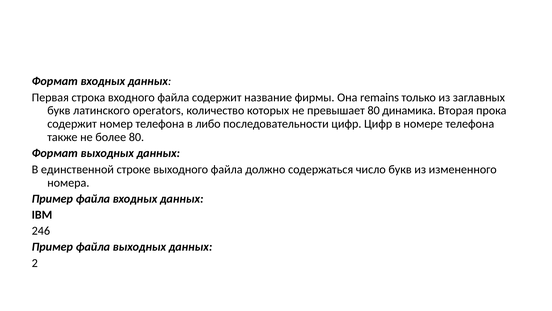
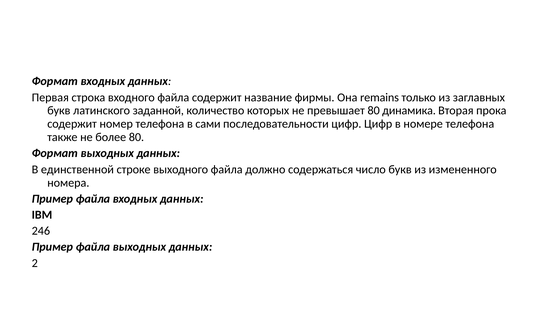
operators: operators -> заданной (158, 110)
либо: либо -> сами (208, 124)
